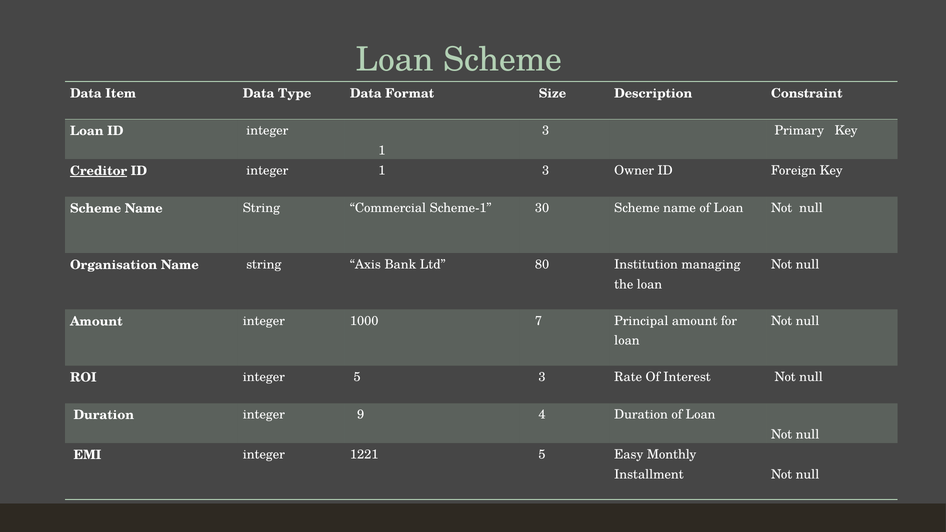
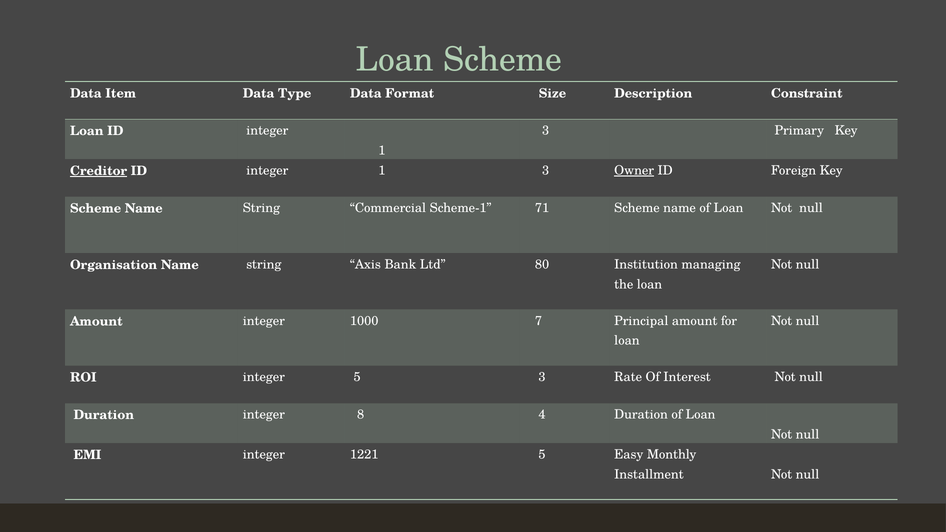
Owner underline: none -> present (634, 171)
30: 30 -> 71 (542, 208)
9: 9 -> 8 (361, 415)
